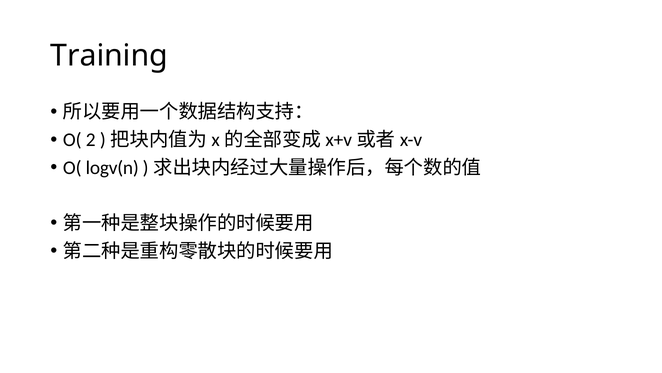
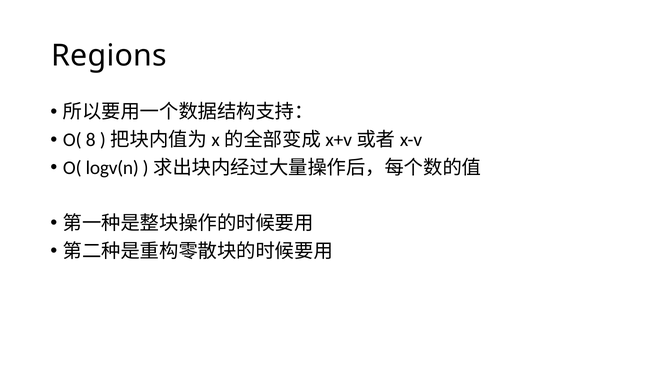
Training: Training -> Regions (109, 56)
2: 2 -> 8 (91, 140)
